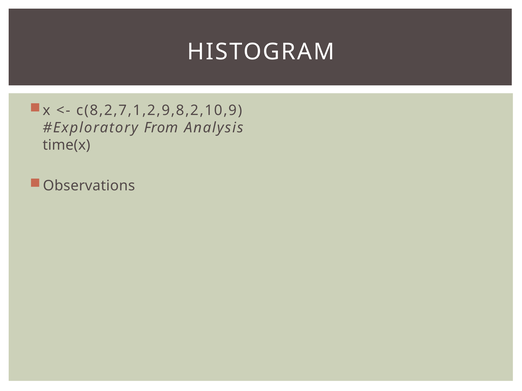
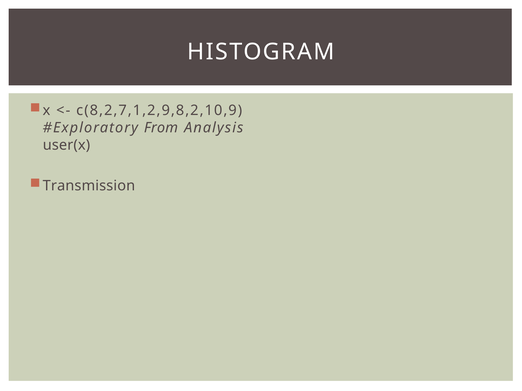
time(x: time(x -> user(x (66, 145)
Observations: Observations -> Transmission (89, 186)
